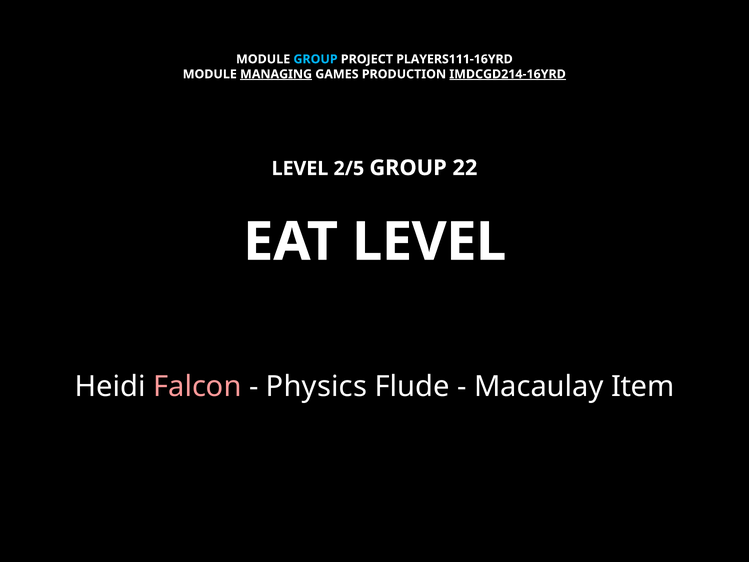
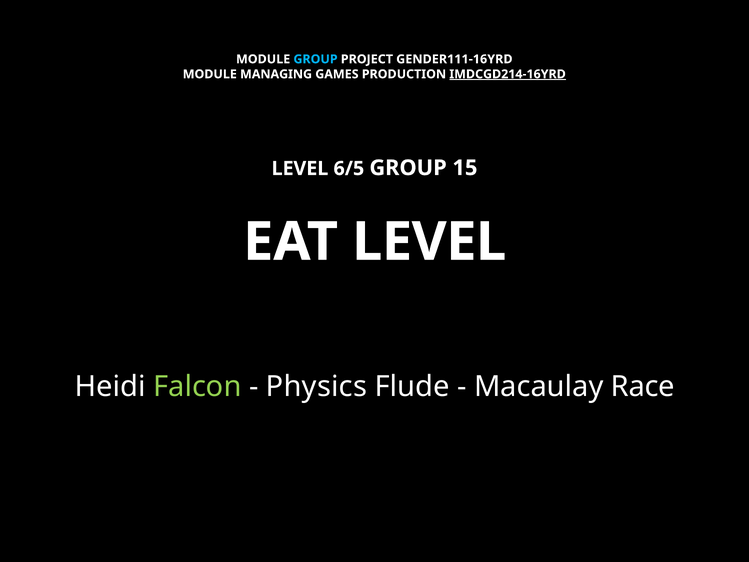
PLAYERS111-16YRD: PLAYERS111-16YRD -> GENDER111-16YRD (454, 59)
MANAGING underline: present -> none (276, 74)
2/5: 2/5 -> 6/5 (349, 168)
22: 22 -> 15 (465, 168)
Falcon colour: pink -> light green (197, 387)
Item: Item -> Race (643, 387)
